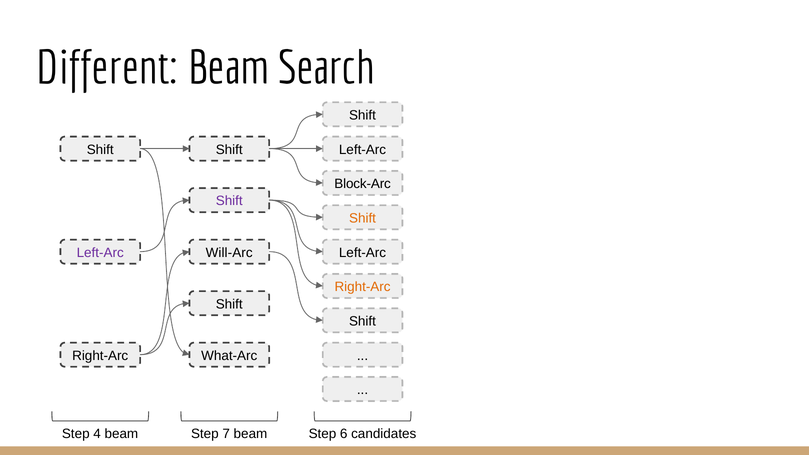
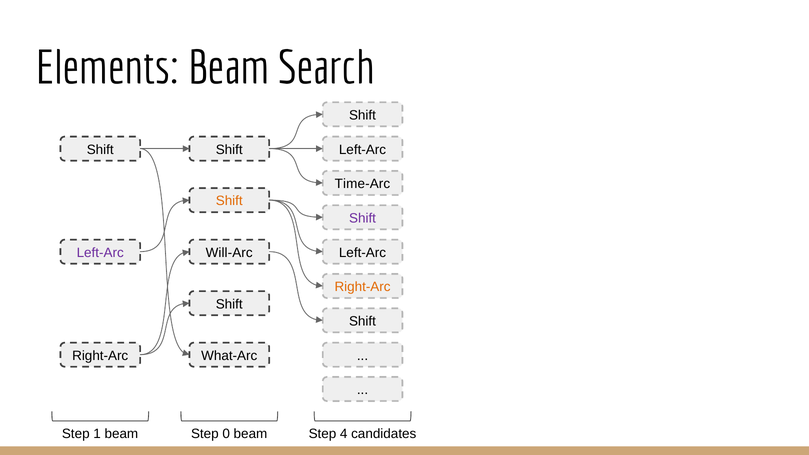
Different: Different -> Elements (107, 68)
Block-Arc: Block-Arc -> Time-Arc (362, 184)
Shift colour: purple -> orange (229, 201)
Shift colour: orange -> purple (363, 218)
4: 4 -> 1 (97, 434)
7: 7 -> 0 (226, 434)
6: 6 -> 4 (344, 434)
